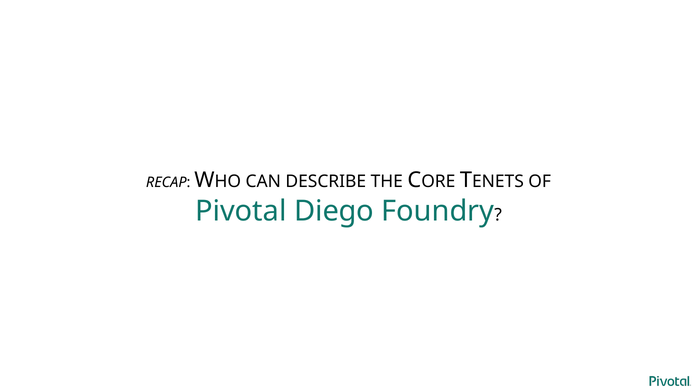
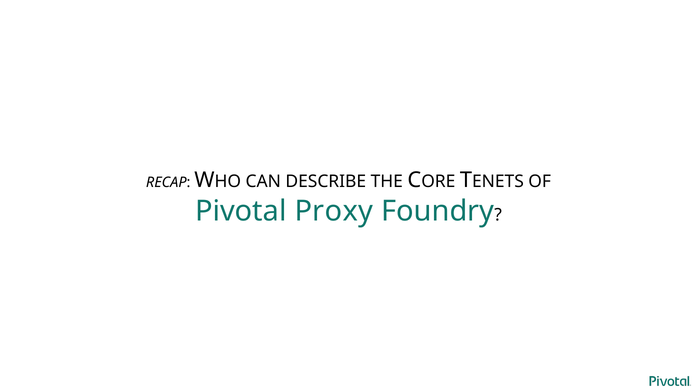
Diego: Diego -> Proxy (334, 211)
